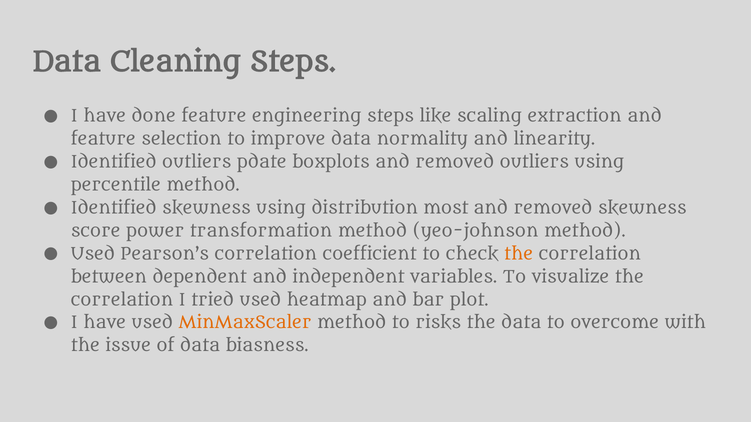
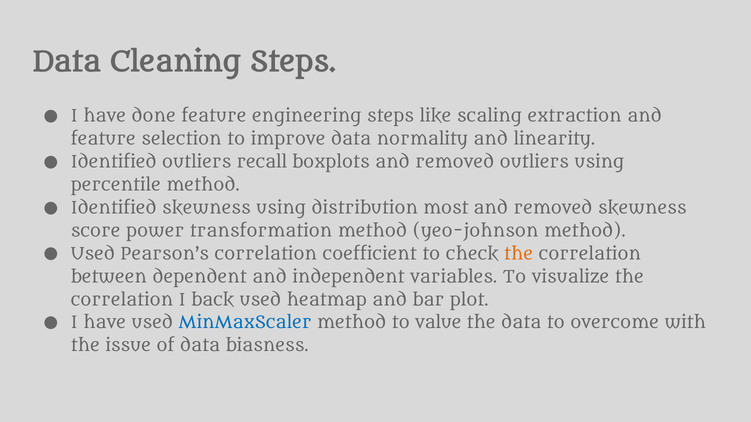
pdate: pdate -> recall (262, 162)
tried: tried -> back (213, 300)
MinMaxScaler colour: orange -> blue (245, 323)
risks: risks -> value (438, 323)
